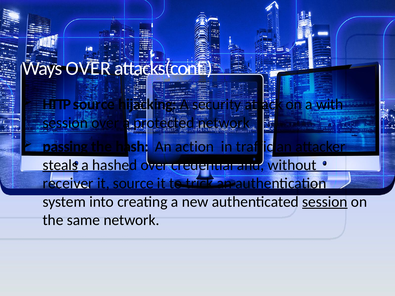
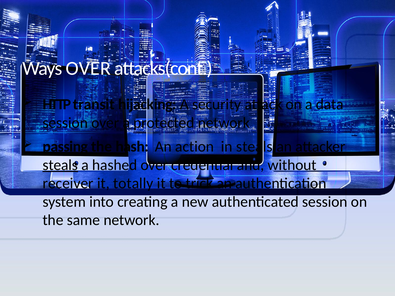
HTTP source: source -> transit (94, 104)
with: with -> data (330, 104)
in traffic: traffic -> steals (254, 147)
it source: source -> totally (133, 183)
session underline: present -> none (325, 202)
